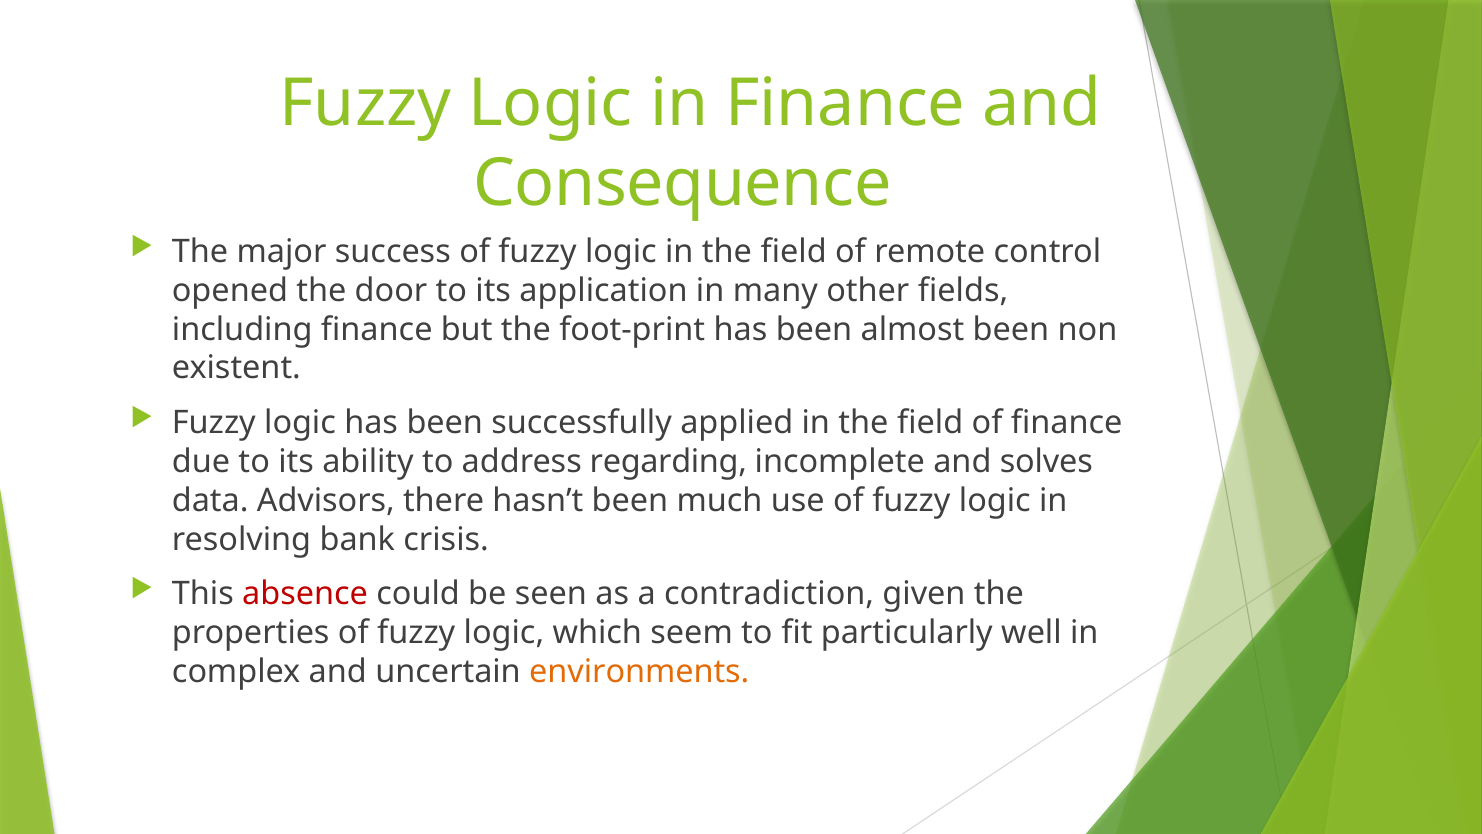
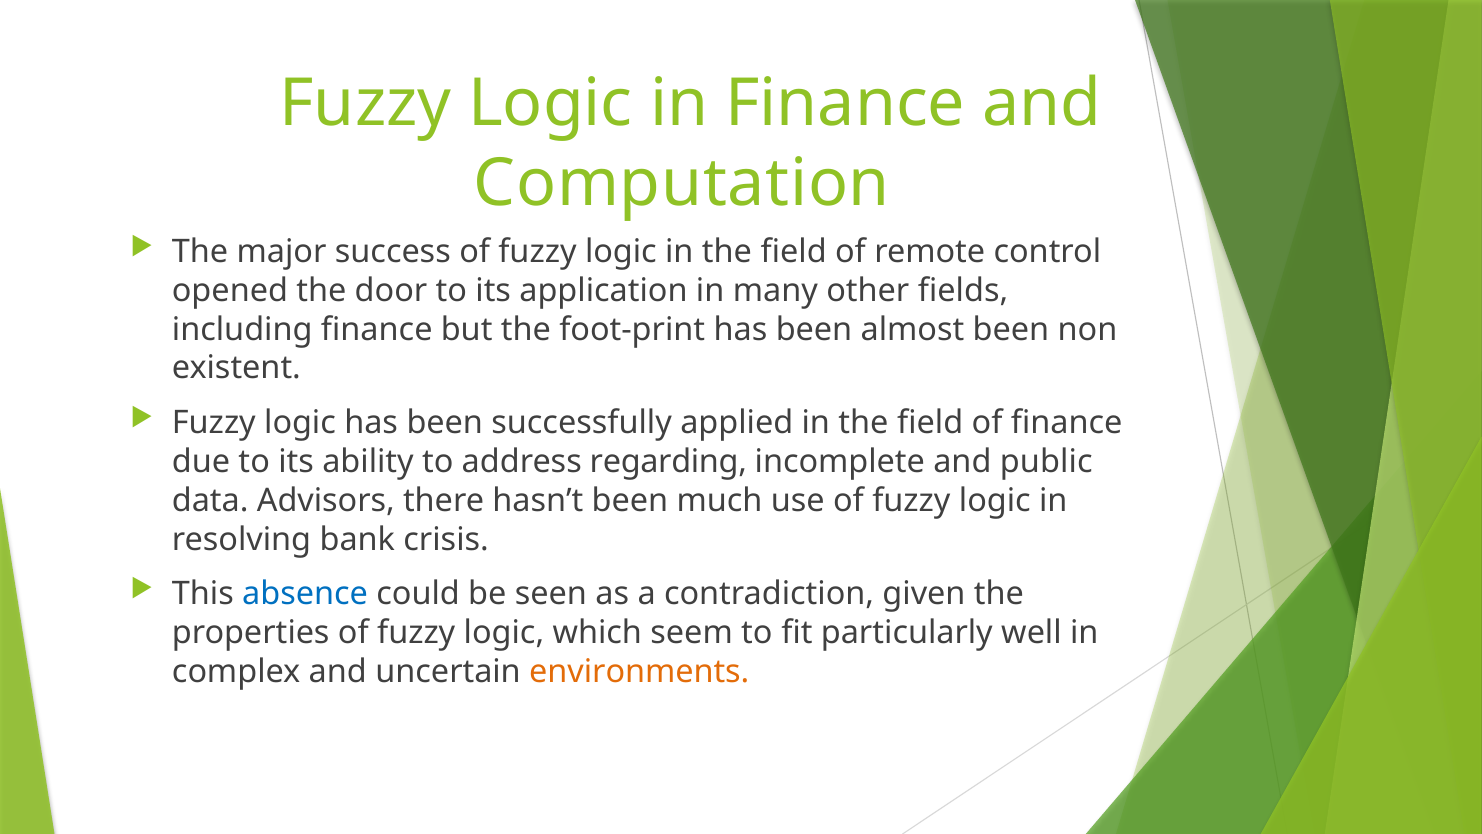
Consequence: Consequence -> Computation (682, 183)
solves: solves -> public (1046, 461)
absence colour: red -> blue (305, 593)
